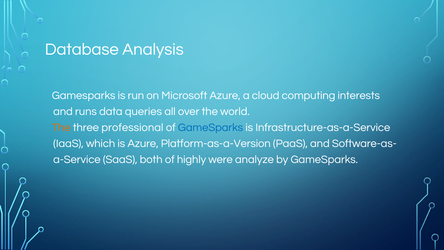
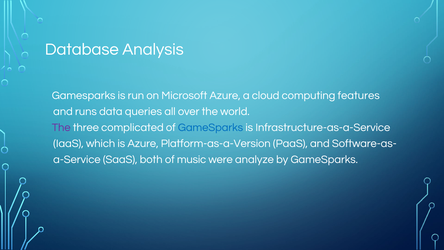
interests: interests -> features (359, 95)
The colour: orange -> purple (61, 127)
professional: professional -> complicated (132, 127)
highly: highly -> music (192, 159)
